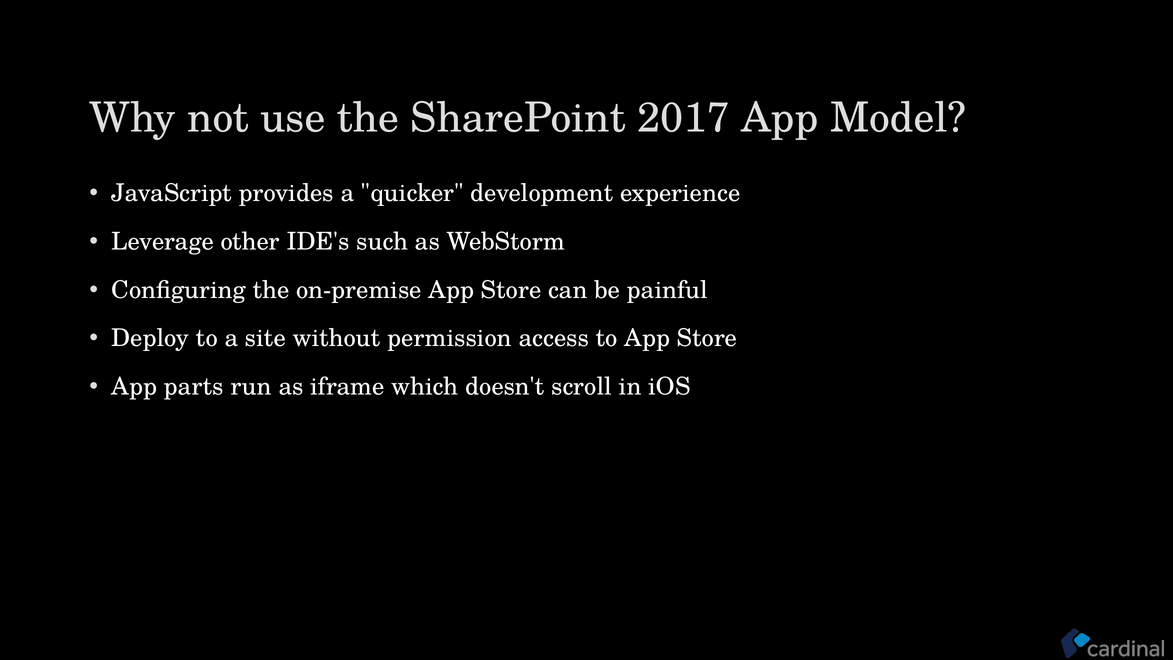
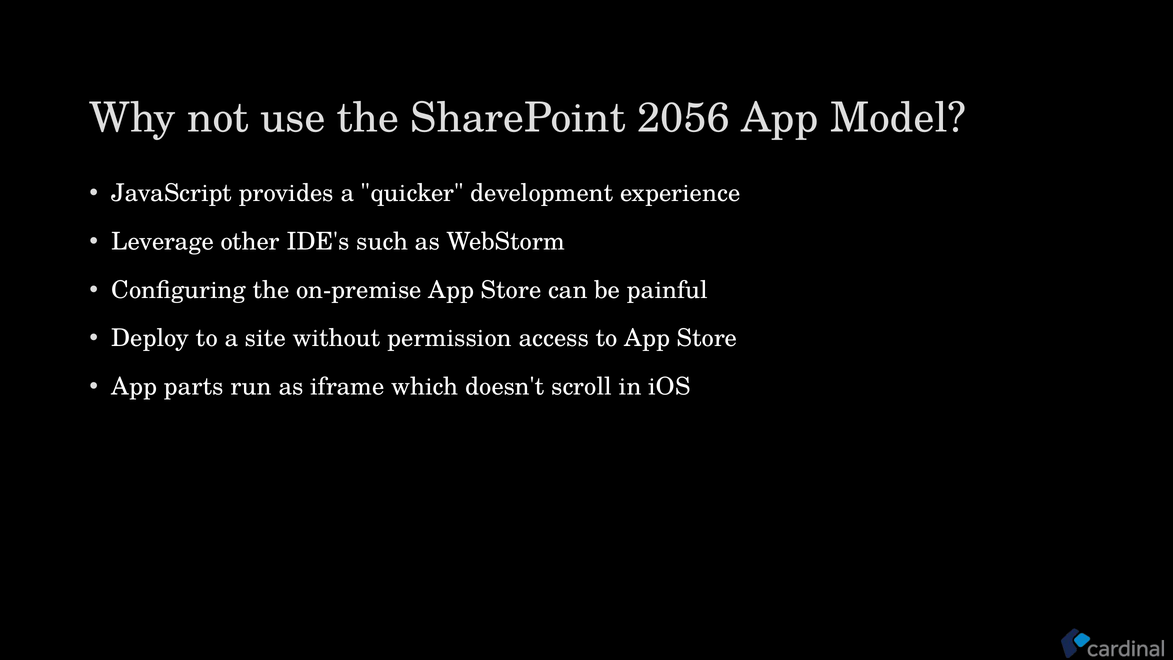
2017: 2017 -> 2056 (684, 118)
